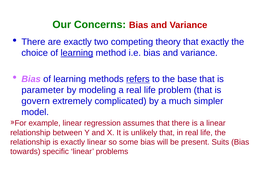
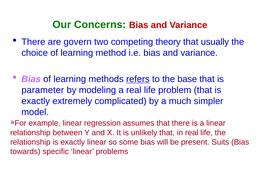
are exactly: exactly -> govern (78, 42)
that exactly: exactly -> usually (215, 42)
learning underline: present -> none (77, 53)
govern: govern -> exactly (36, 101)
